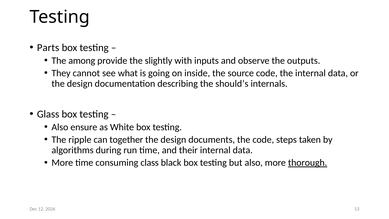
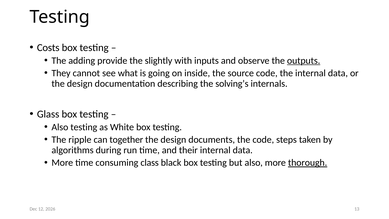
Parts: Parts -> Costs (48, 48)
among: among -> adding (82, 61)
outputs underline: none -> present (304, 61)
should’s: should’s -> solving’s (232, 84)
Also ensure: ensure -> testing (84, 127)
